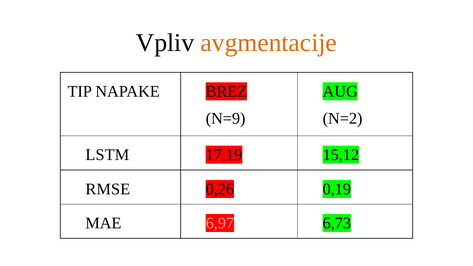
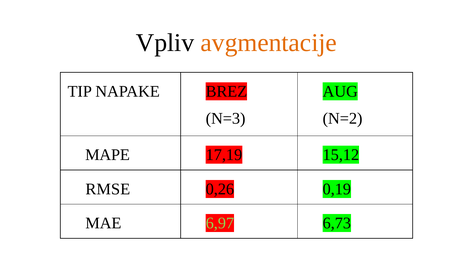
N=9: N=9 -> N=3 (226, 118)
LSTM: LSTM -> MAPE (108, 155)
6,97 colour: pink -> light green (220, 223)
